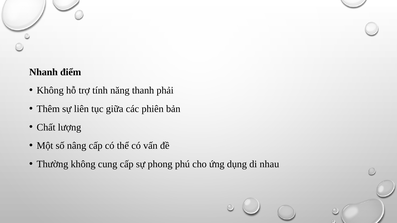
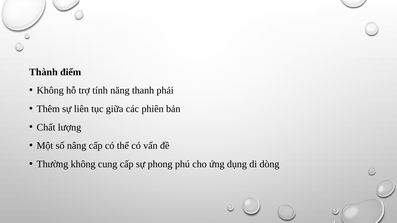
Nhanh: Nhanh -> Thành (43, 72)
nhau: nhau -> dòng (269, 164)
